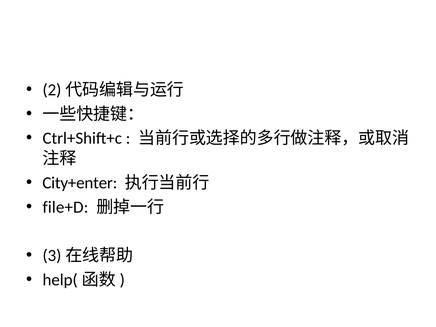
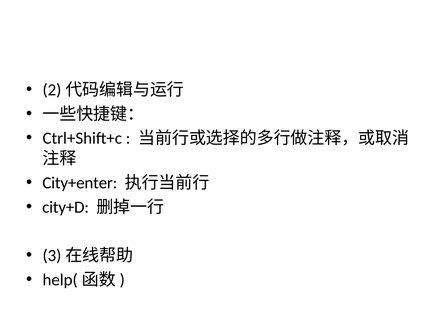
file+D: file+D -> city+D (66, 207)
